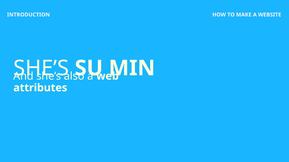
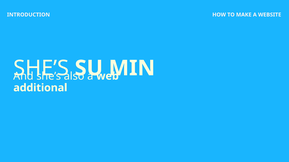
attributes: attributes -> additional (40, 88)
